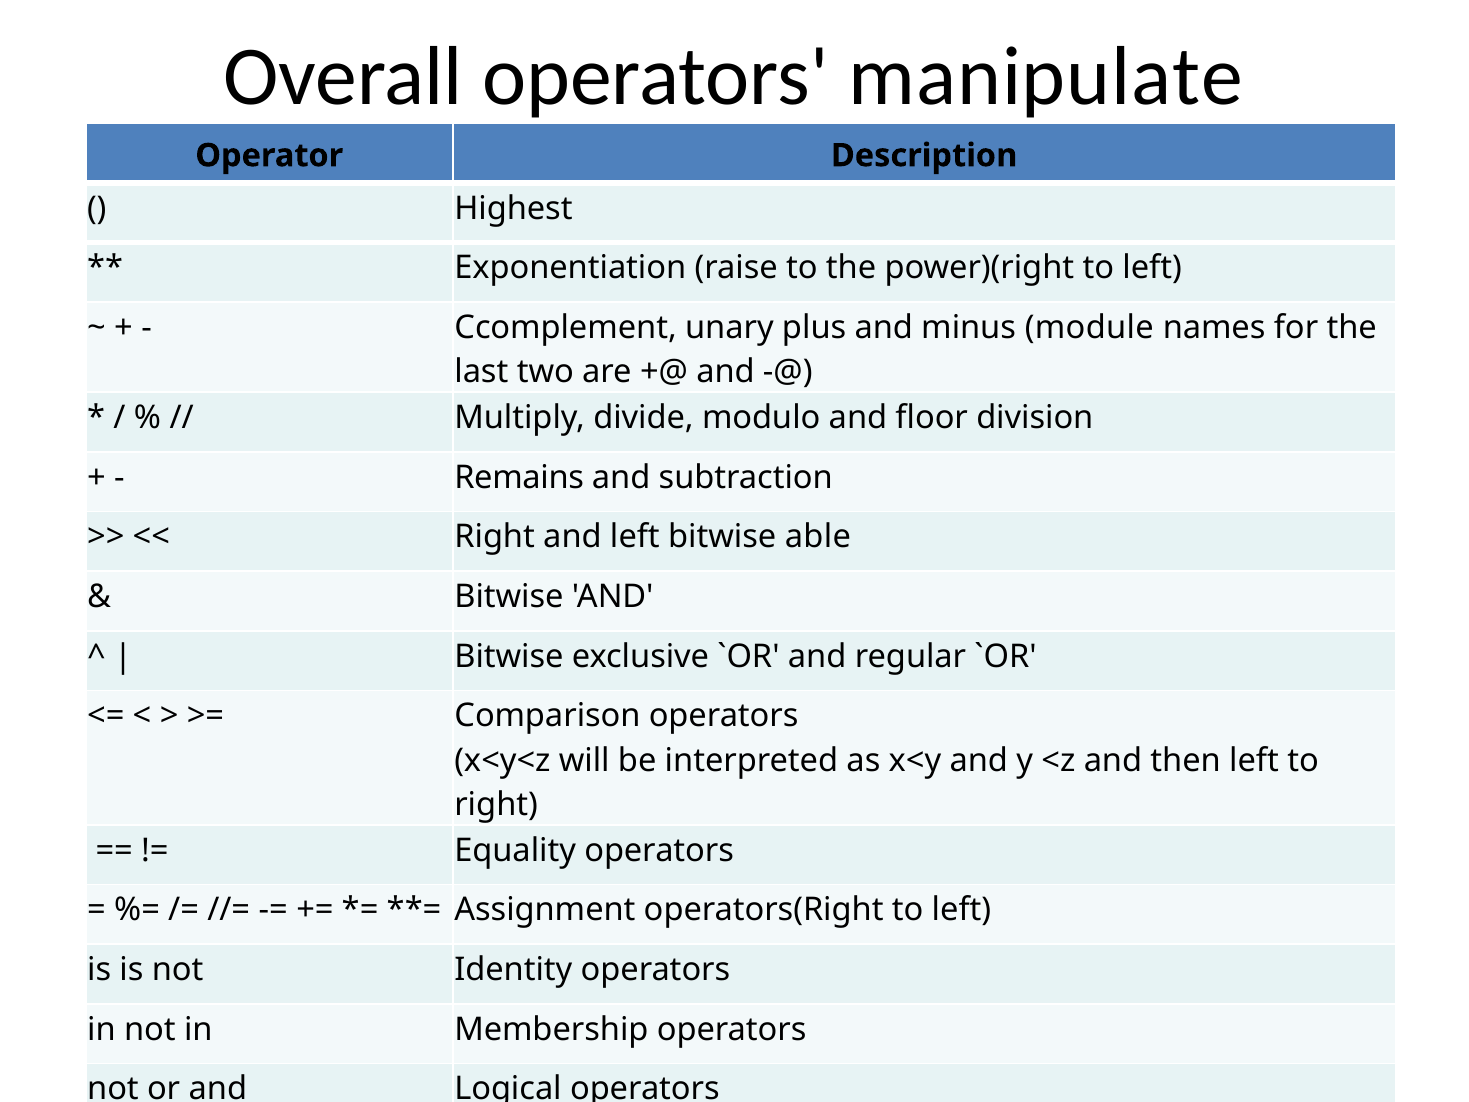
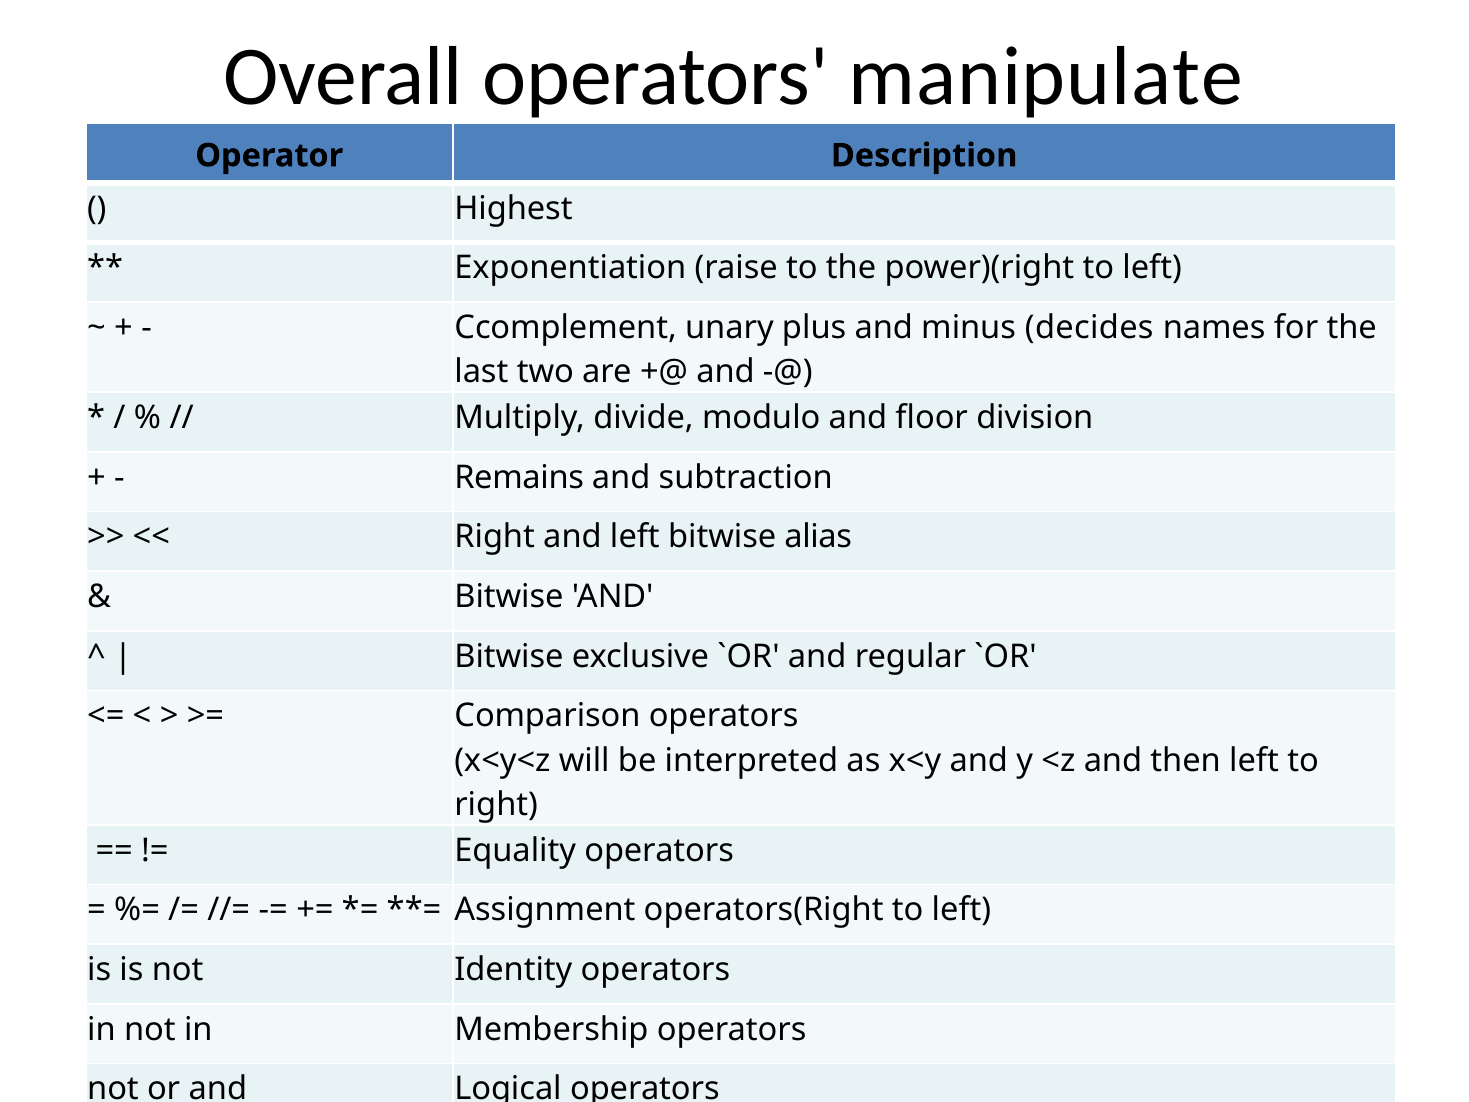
module: module -> decides (1089, 328)
able: able -> alias (818, 537)
